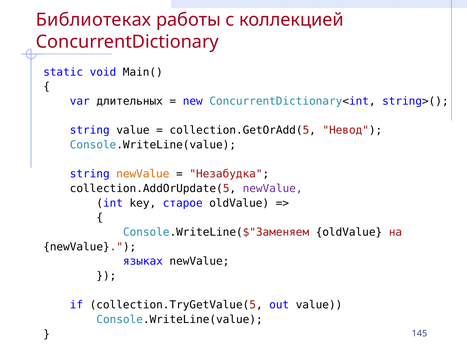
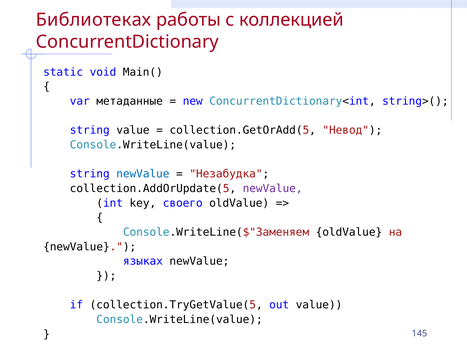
длительных: длительных -> метаданные (130, 101)
newValue colour: orange -> blue (143, 174)
старое: старое -> своего (183, 203)
